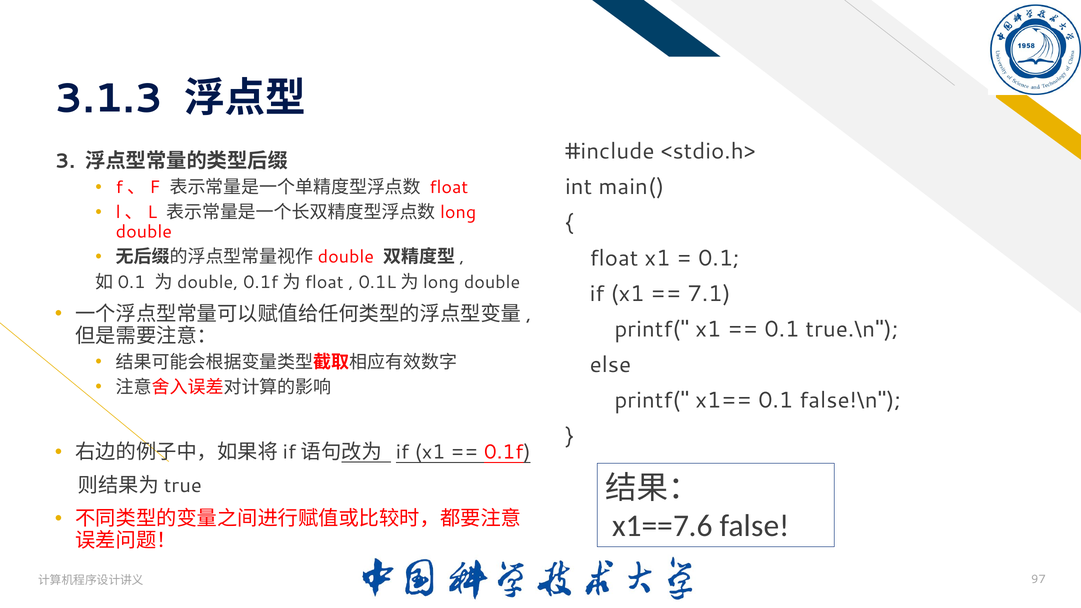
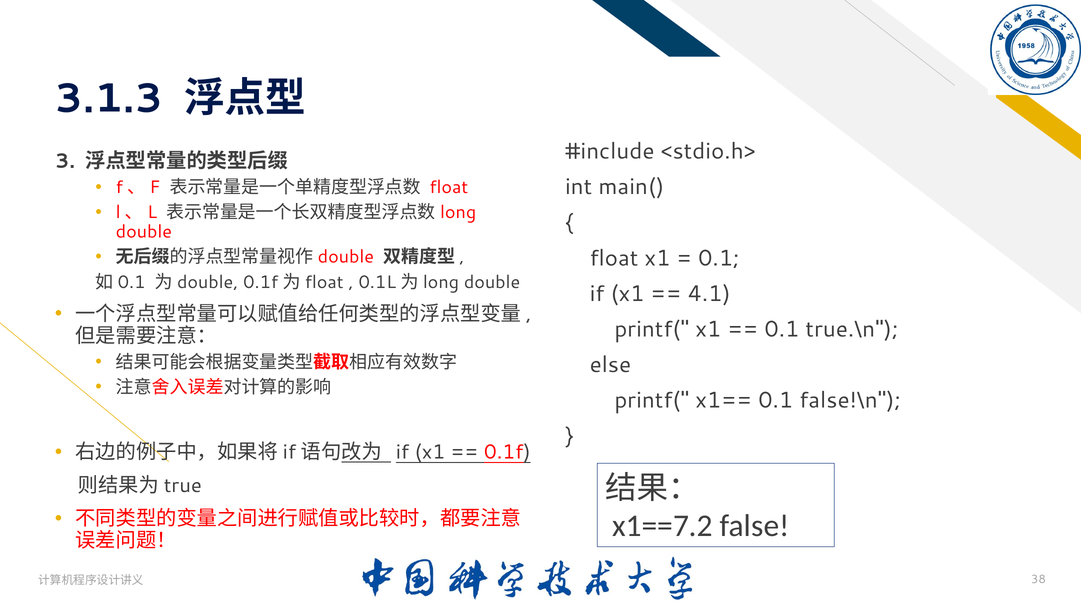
7.1: 7.1 -> 4.1 (709, 294)
x1==7.6: x1==7.6 -> x1==7.2 (662, 526)
97: 97 -> 38 (1038, 579)
